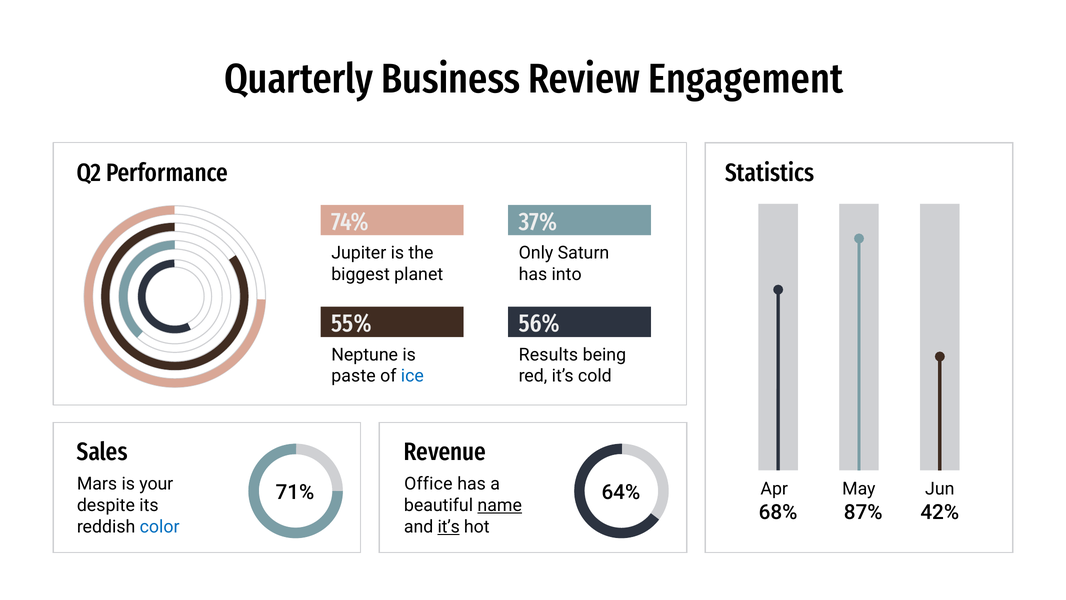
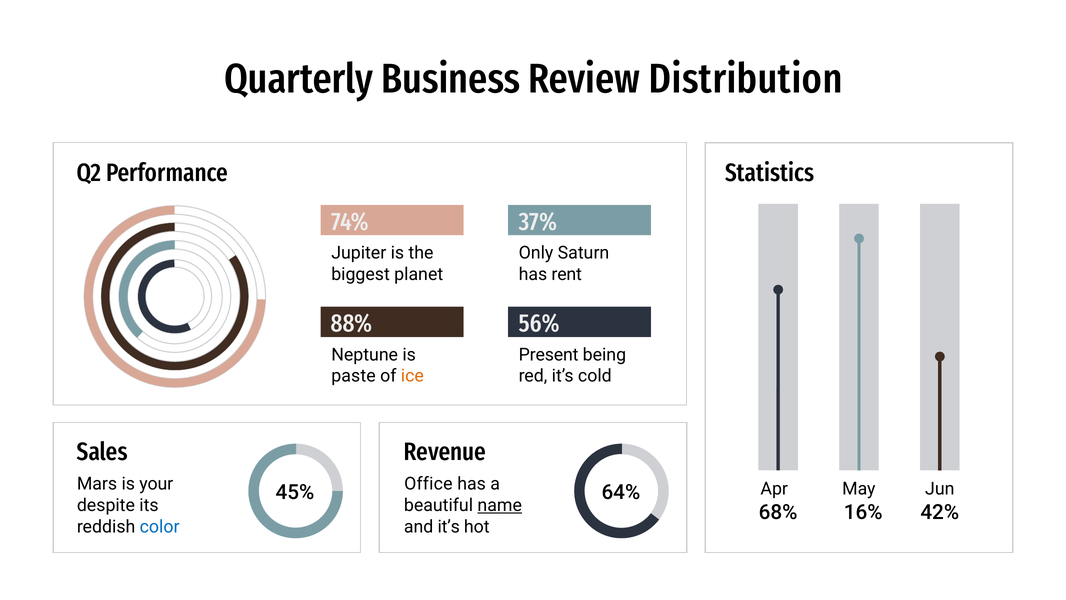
Engagement: Engagement -> Distribution (746, 79)
into: into -> rent (567, 274)
55%: 55% -> 88% (352, 323)
Results: Results -> Present (549, 355)
ice colour: blue -> orange (412, 376)
71%: 71% -> 45% (295, 492)
87%: 87% -> 16% (863, 512)
it’s underline: present -> none (449, 526)
